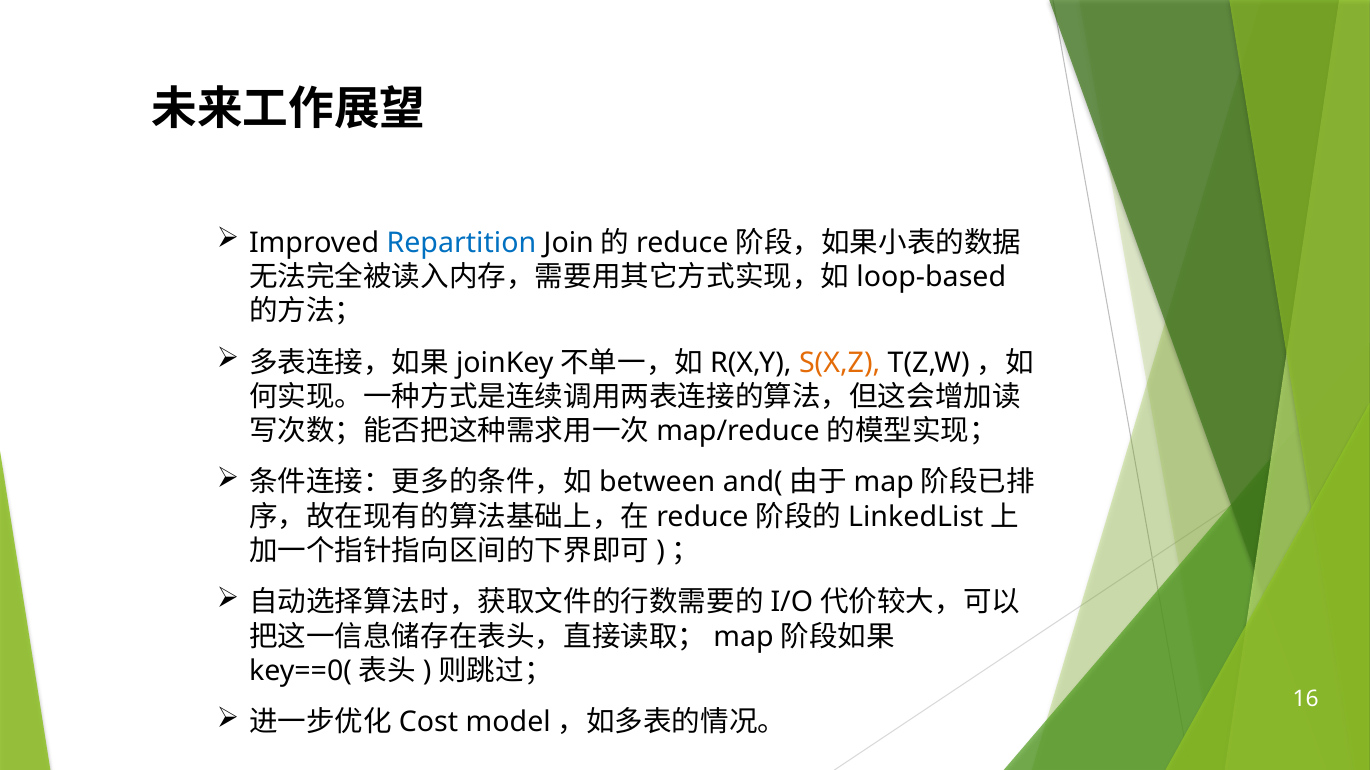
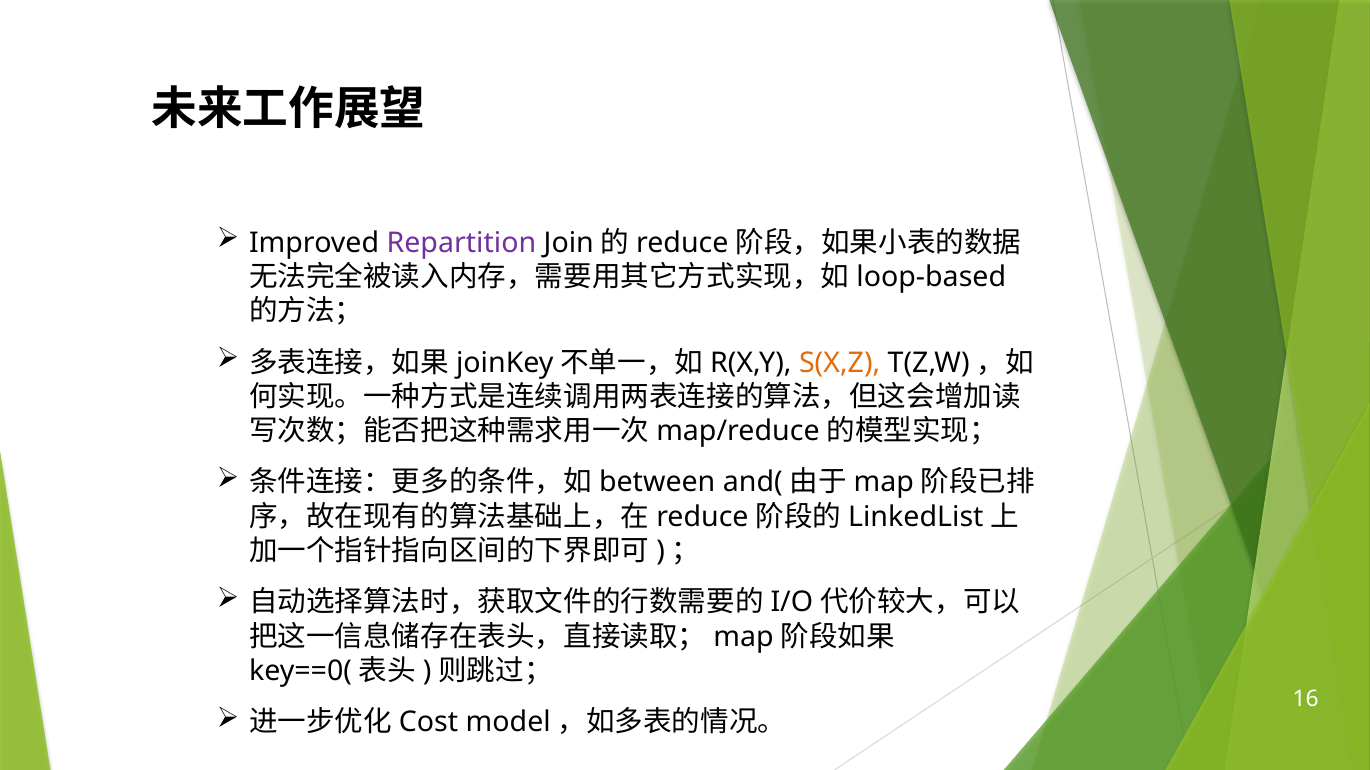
Repartition colour: blue -> purple (461, 243)
